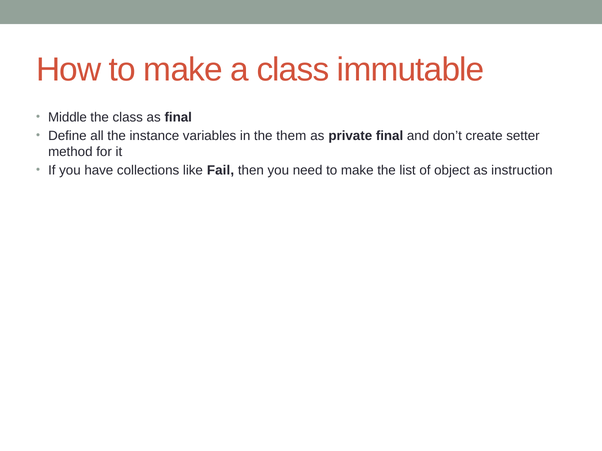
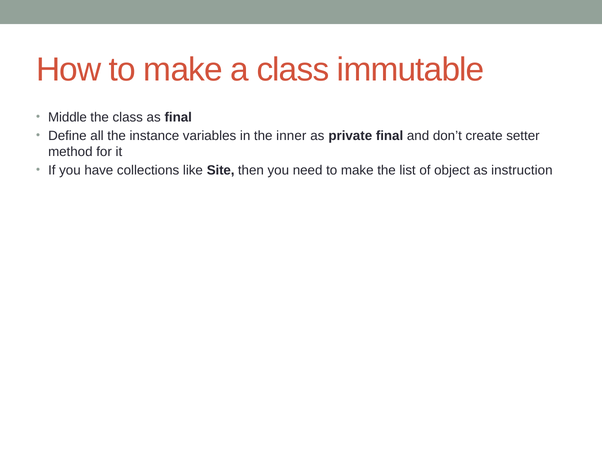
them: them -> inner (291, 136)
Fail: Fail -> Site (221, 171)
